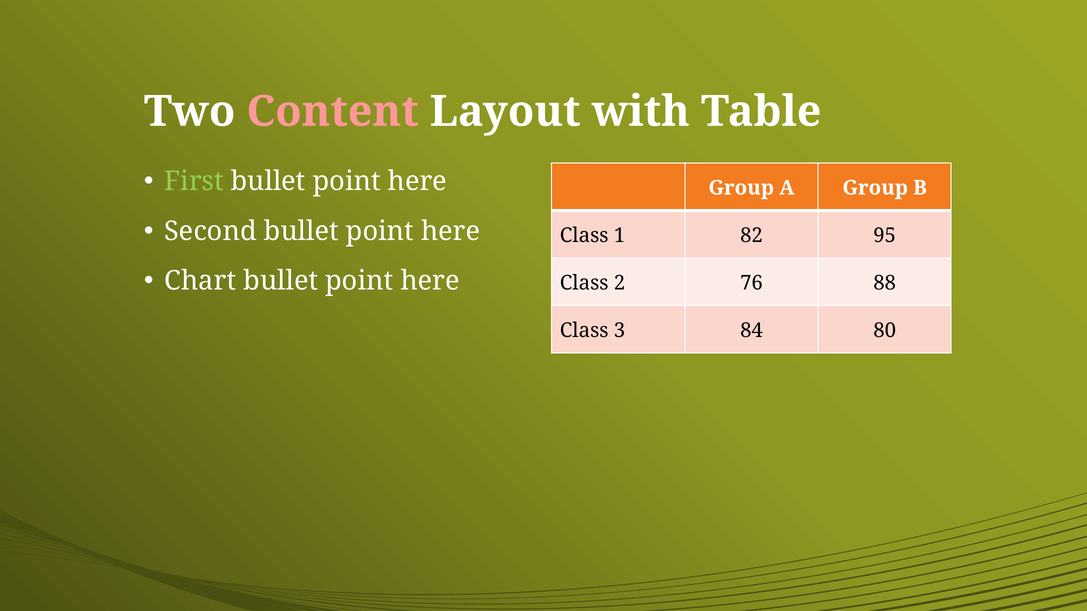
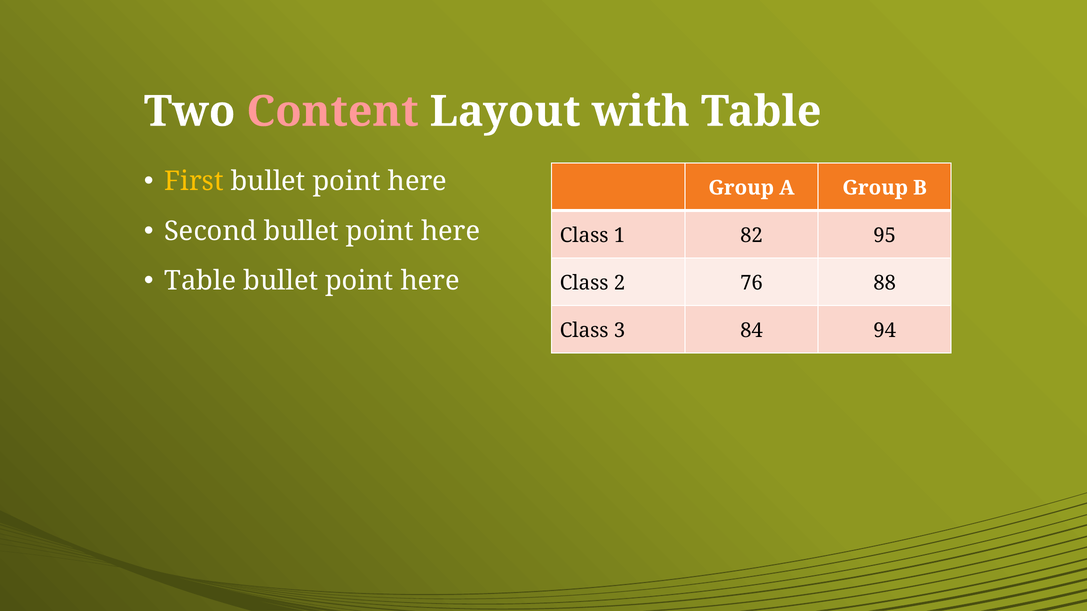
First colour: light green -> yellow (194, 182)
Chart: Chart -> Table (200, 281)
80: 80 -> 94 (885, 331)
